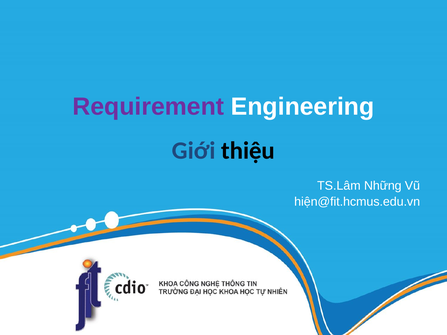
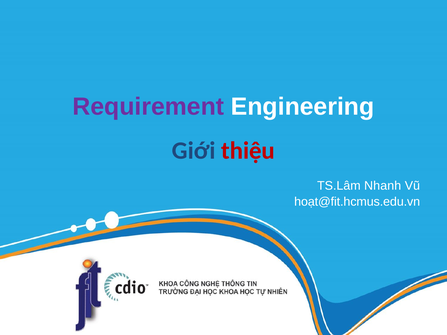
thiệu colour: black -> red (248, 151)
Những: Những -> Nhanh (383, 186)
hiện@fit.hcmus.edu.vn: hiện@fit.hcmus.edu.vn -> hoạt@fit.hcmus.edu.vn (357, 202)
